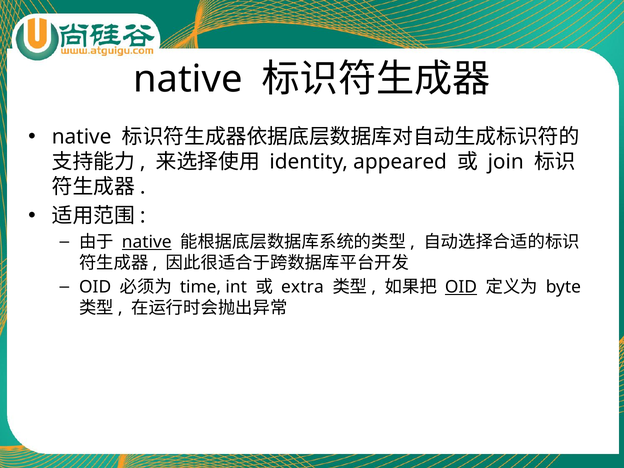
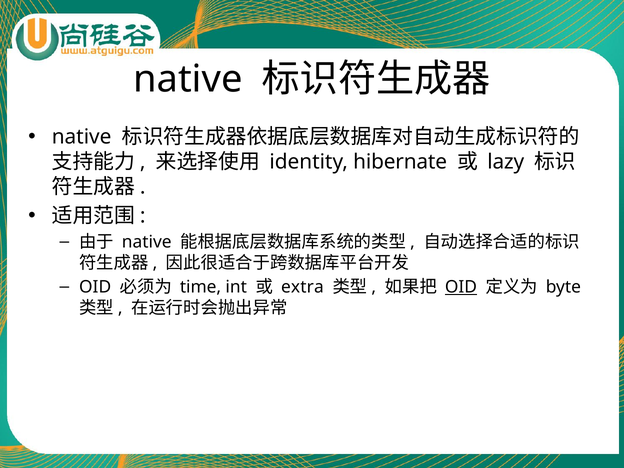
appeared: appeared -> hibernate (400, 162)
join: join -> lazy (506, 162)
native underline: present -> none (147, 242)
